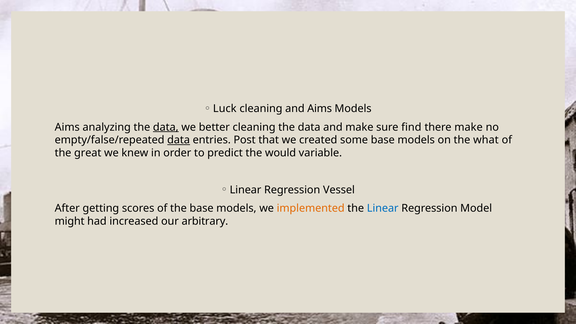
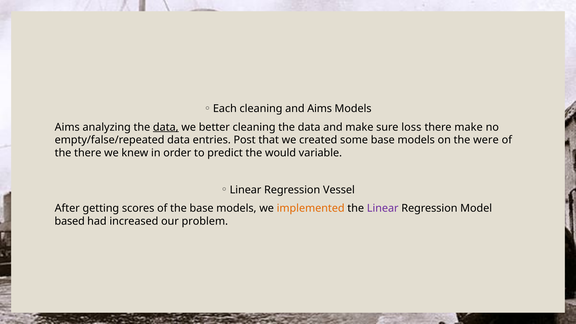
Luck: Luck -> Each (225, 109)
find: find -> loss (411, 127)
data underline: present -> none (179, 140)
what: what -> were (486, 140)
the great: great -> there (88, 153)
Linear colour: blue -> purple (383, 208)
might: might -> based (70, 221)
arbitrary: arbitrary -> problem (205, 221)
